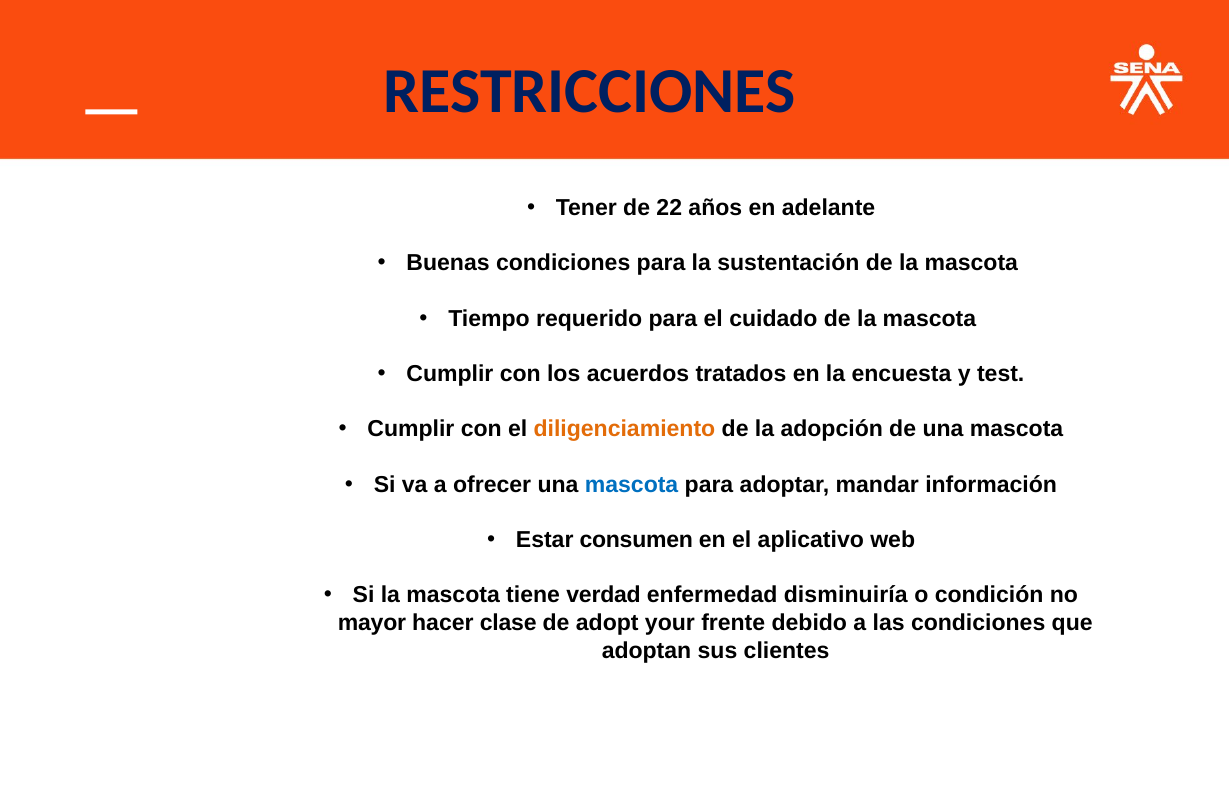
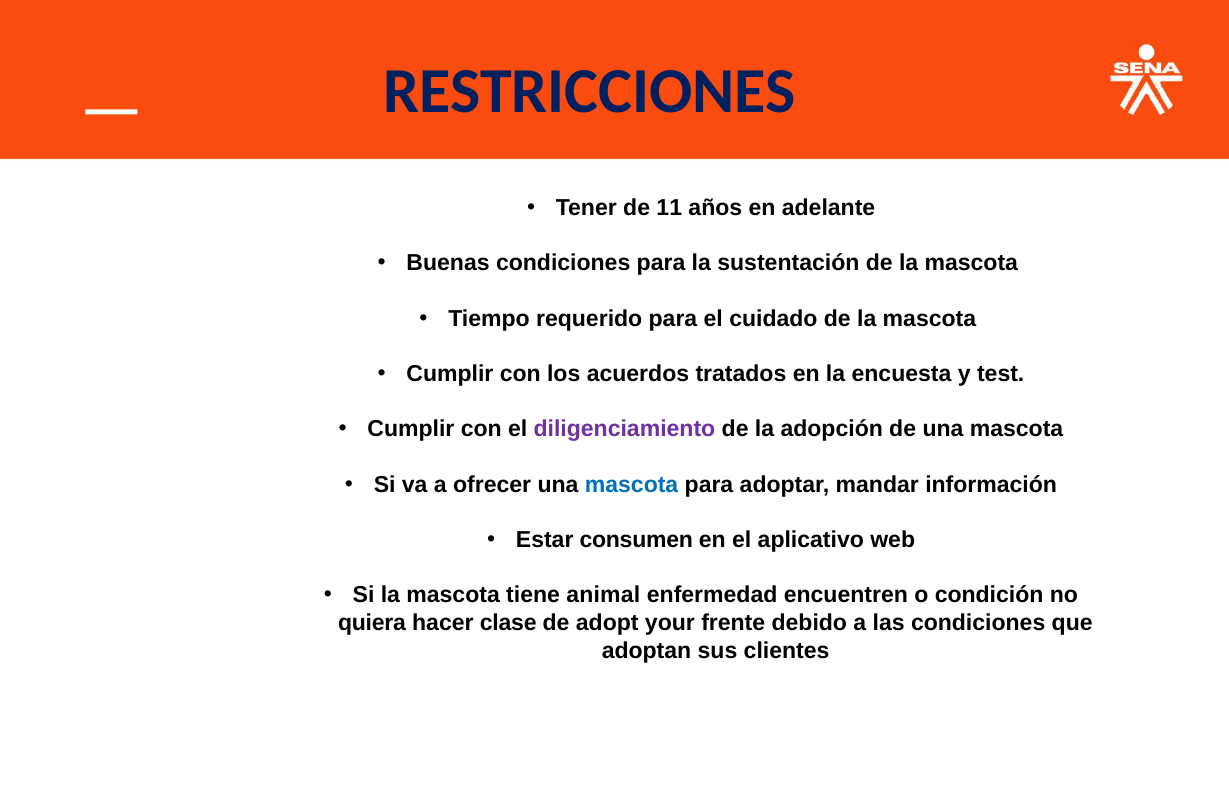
22: 22 -> 11 (669, 208)
diligenciamiento colour: orange -> purple (624, 429)
verdad: verdad -> animal (603, 595)
disminuiría: disminuiría -> encuentren (846, 595)
mayor: mayor -> quiera (372, 623)
